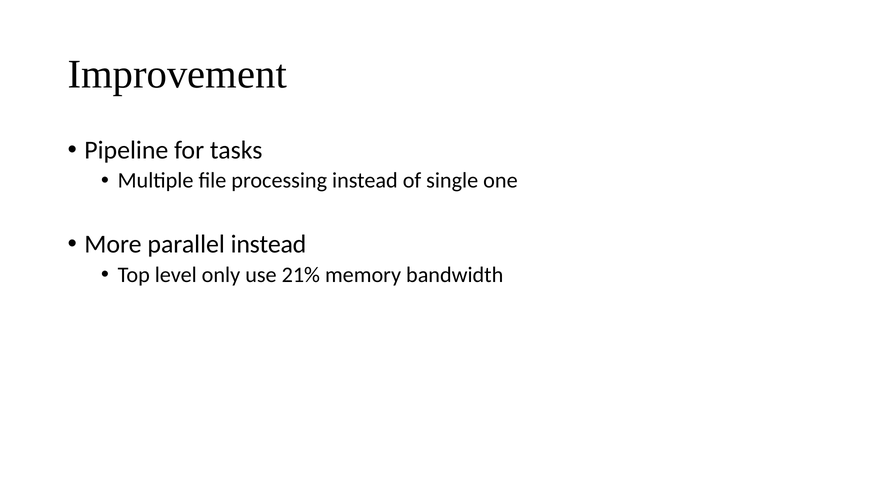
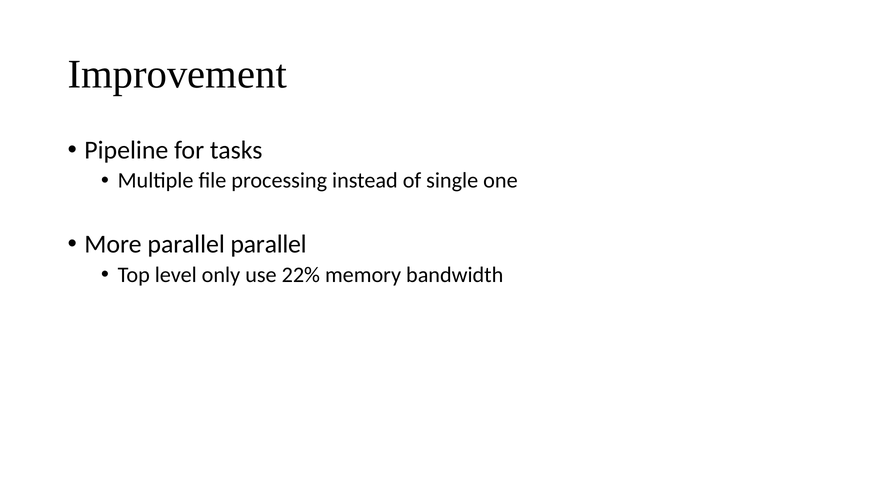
parallel instead: instead -> parallel (269, 245)
21%: 21% -> 22% (301, 275)
